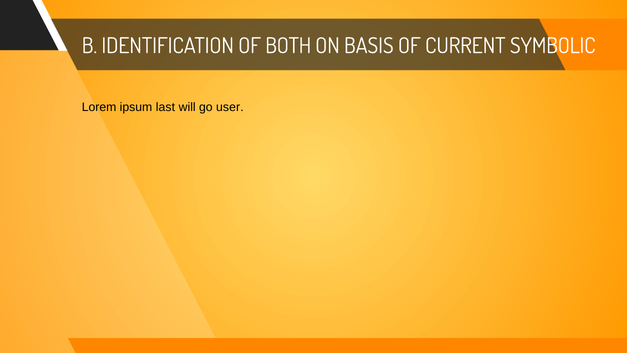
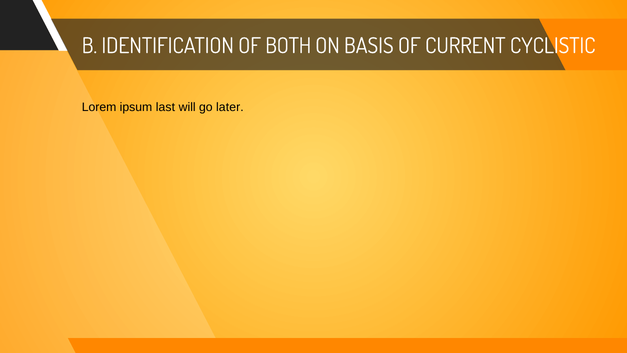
SYMBOLIC: SYMBOLIC -> CYCLISTIC (553, 46)
user: user -> later (230, 107)
